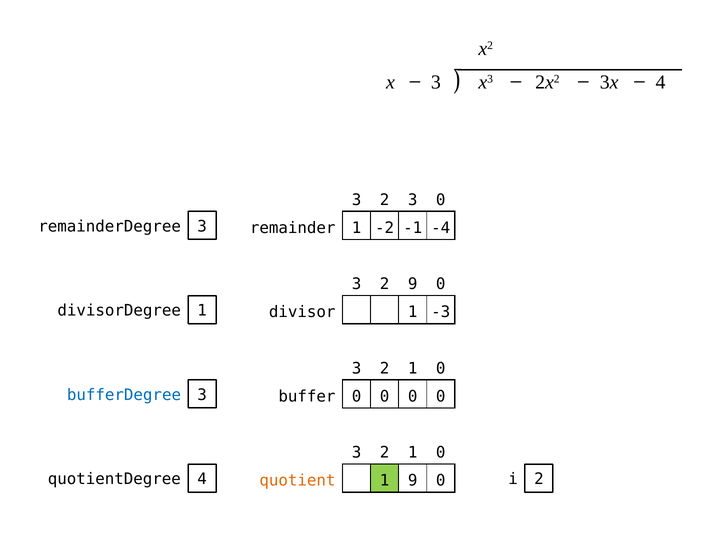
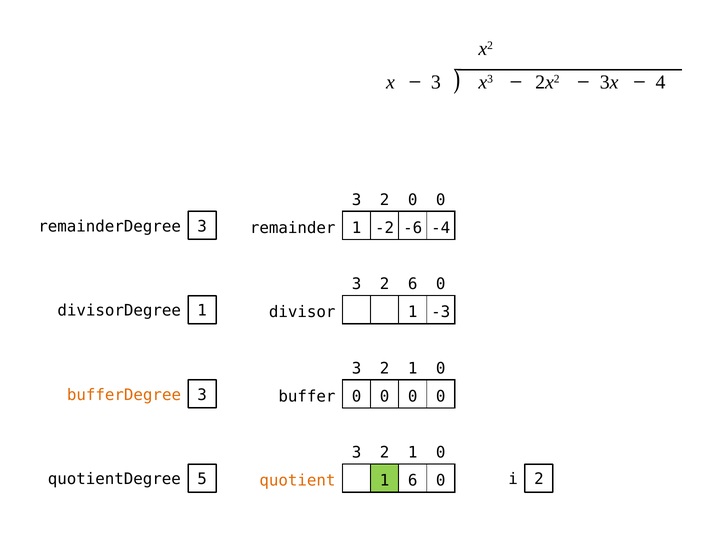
2 3: 3 -> 0 (413, 200)
-1: -1 -> -6 (413, 228)
2 9: 9 -> 6 (413, 284)
bufferDegree colour: blue -> orange (124, 395)
quotientDegree 4: 4 -> 5 (202, 479)
1 9: 9 -> 6 (413, 480)
